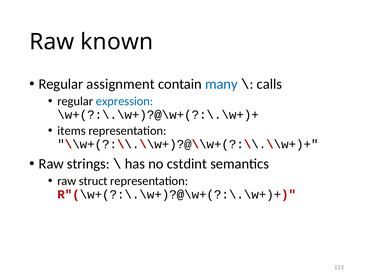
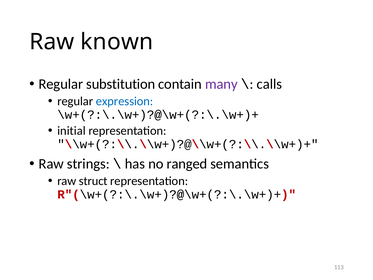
assignment: assignment -> substitution (121, 84)
many colour: blue -> purple (221, 84)
items: items -> initial (72, 131)
cstdint: cstdint -> ranged (187, 164)
